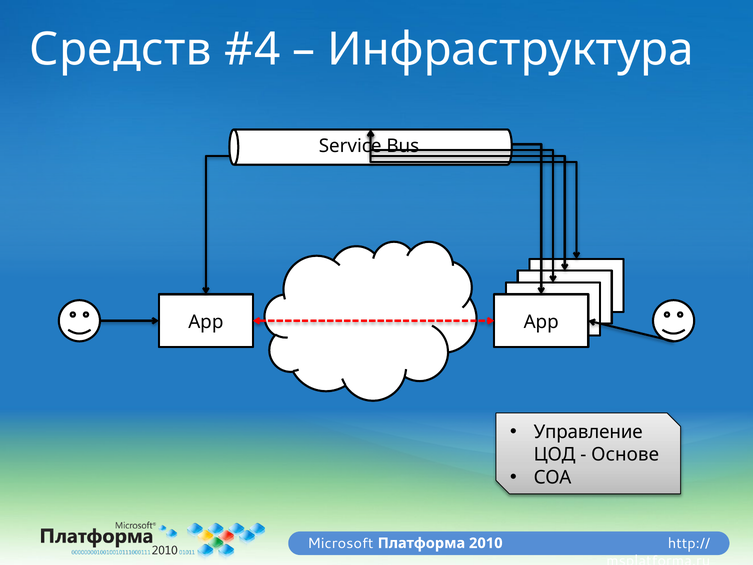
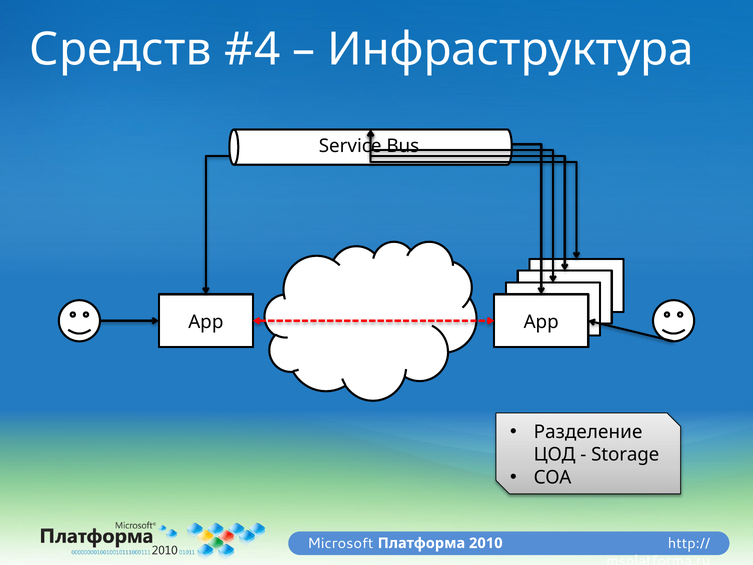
Управление: Управление -> Разделение (588, 432)
Основе: Основе -> Storage (625, 455)
